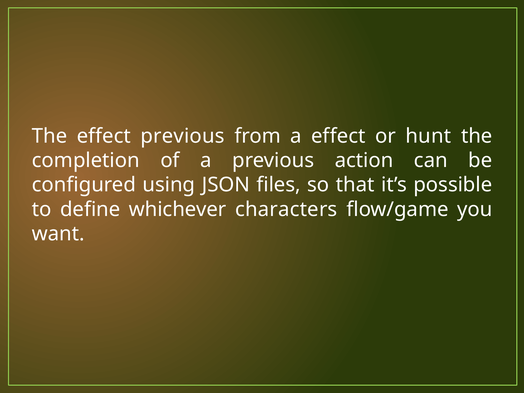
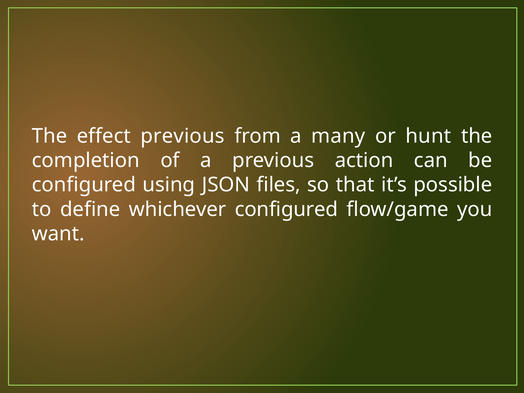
a effect: effect -> many (338, 136)
whichever characters: characters -> configured (286, 209)
